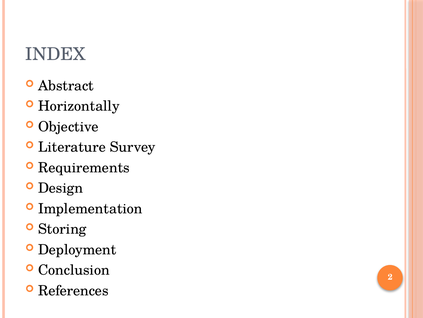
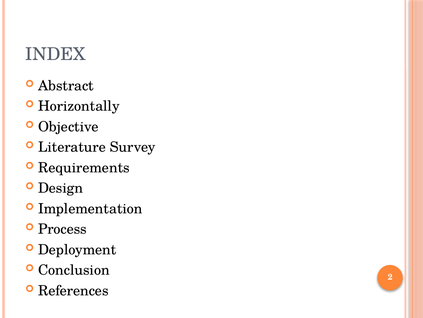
Storing: Storing -> Process (62, 229)
